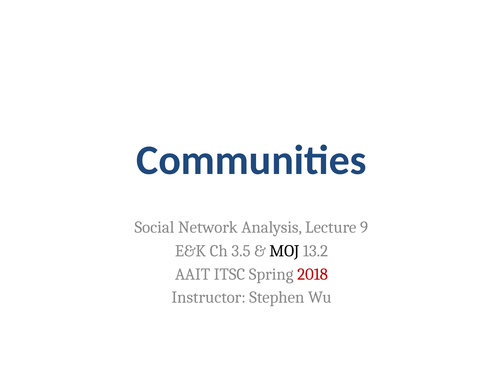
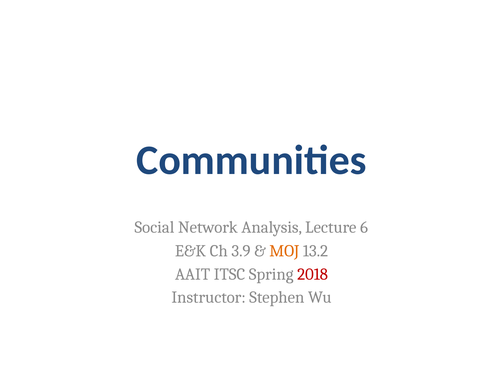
9: 9 -> 6 (364, 228)
3.5: 3.5 -> 3.9 (241, 251)
MOJ colour: black -> orange (284, 251)
